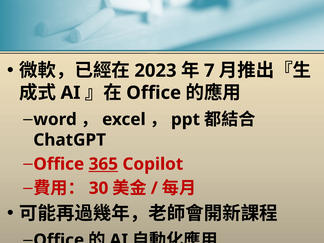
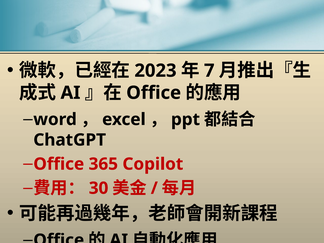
365 underline: present -> none (103, 164)
